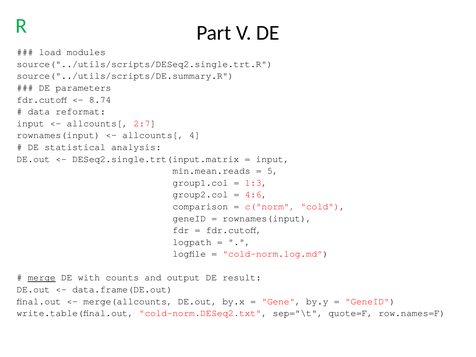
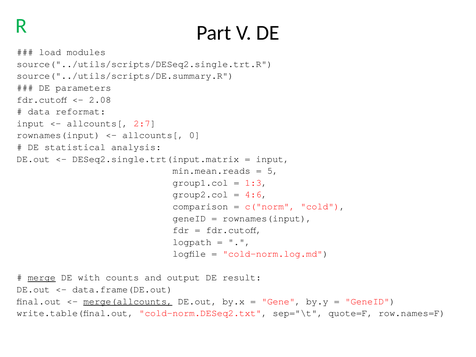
8.74: 8.74 -> 2.08 (100, 100)
4: 4 -> 0 (195, 135)
merge(allcounts underline: none -> present (128, 301)
